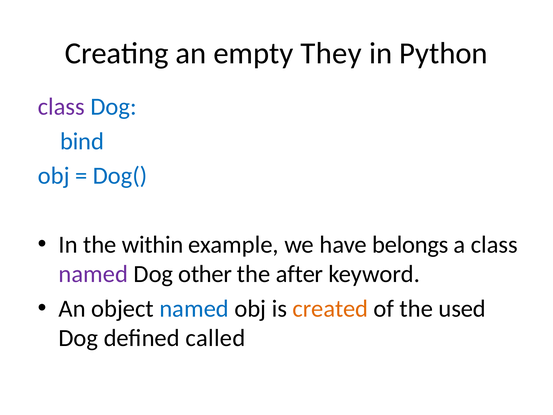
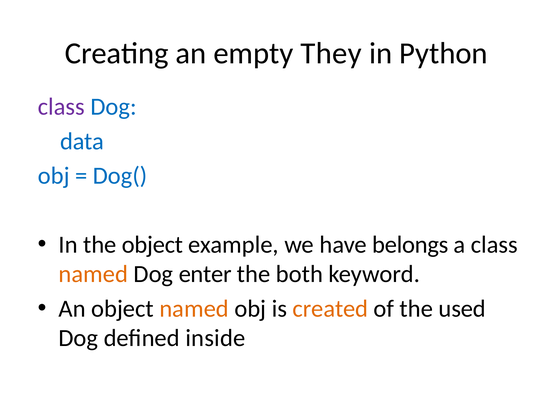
bind: bind -> data (82, 141)
the within: within -> object (153, 244)
named colour: purple -> orange (93, 274)
other: other -> enter (205, 274)
after: after -> both (299, 274)
named colour: blue -> orange (194, 308)
called: called -> inside (215, 338)
